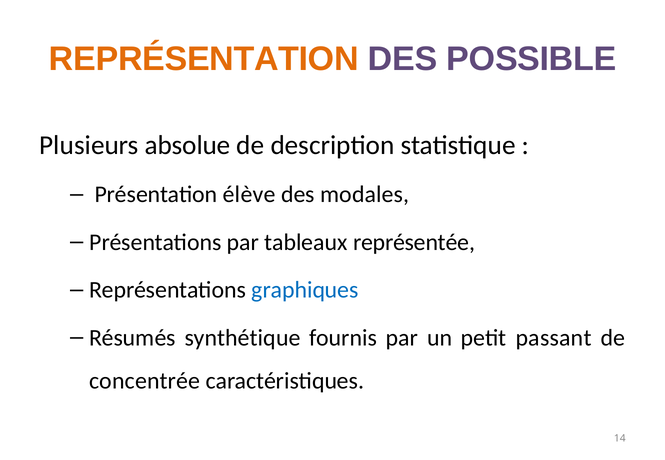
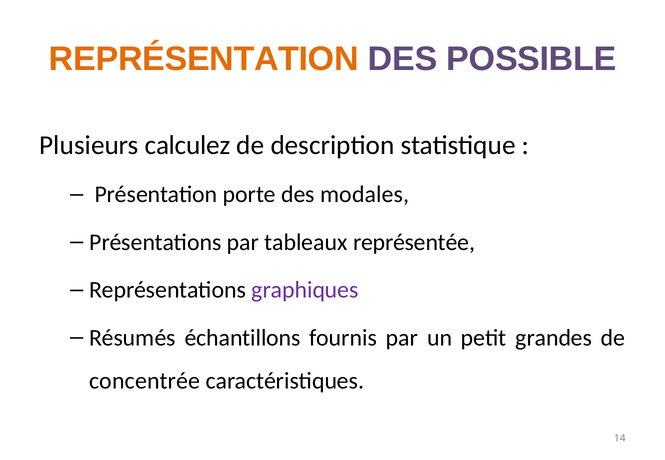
absolue: absolue -> calculez (188, 145)
élève: élève -> porte (249, 195)
graphiques colour: blue -> purple (305, 290)
synthétique: synthétique -> échantillons (243, 338)
passant: passant -> grandes (554, 338)
